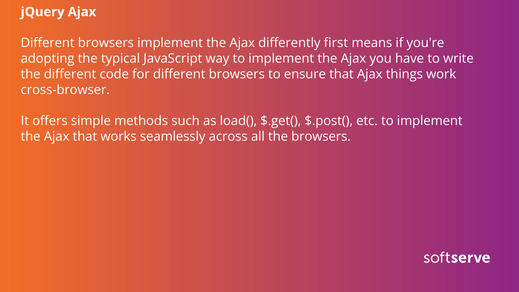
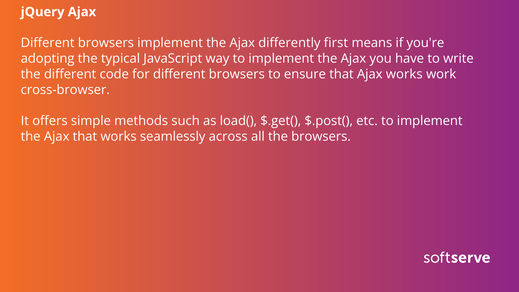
Ajax things: things -> works (404, 74)
